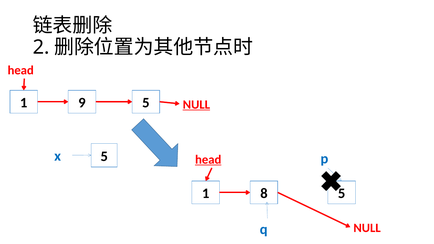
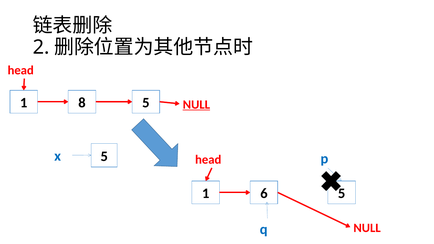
9: 9 -> 8 (82, 103)
head underline: present -> none (208, 160)
8: 8 -> 6 (264, 194)
